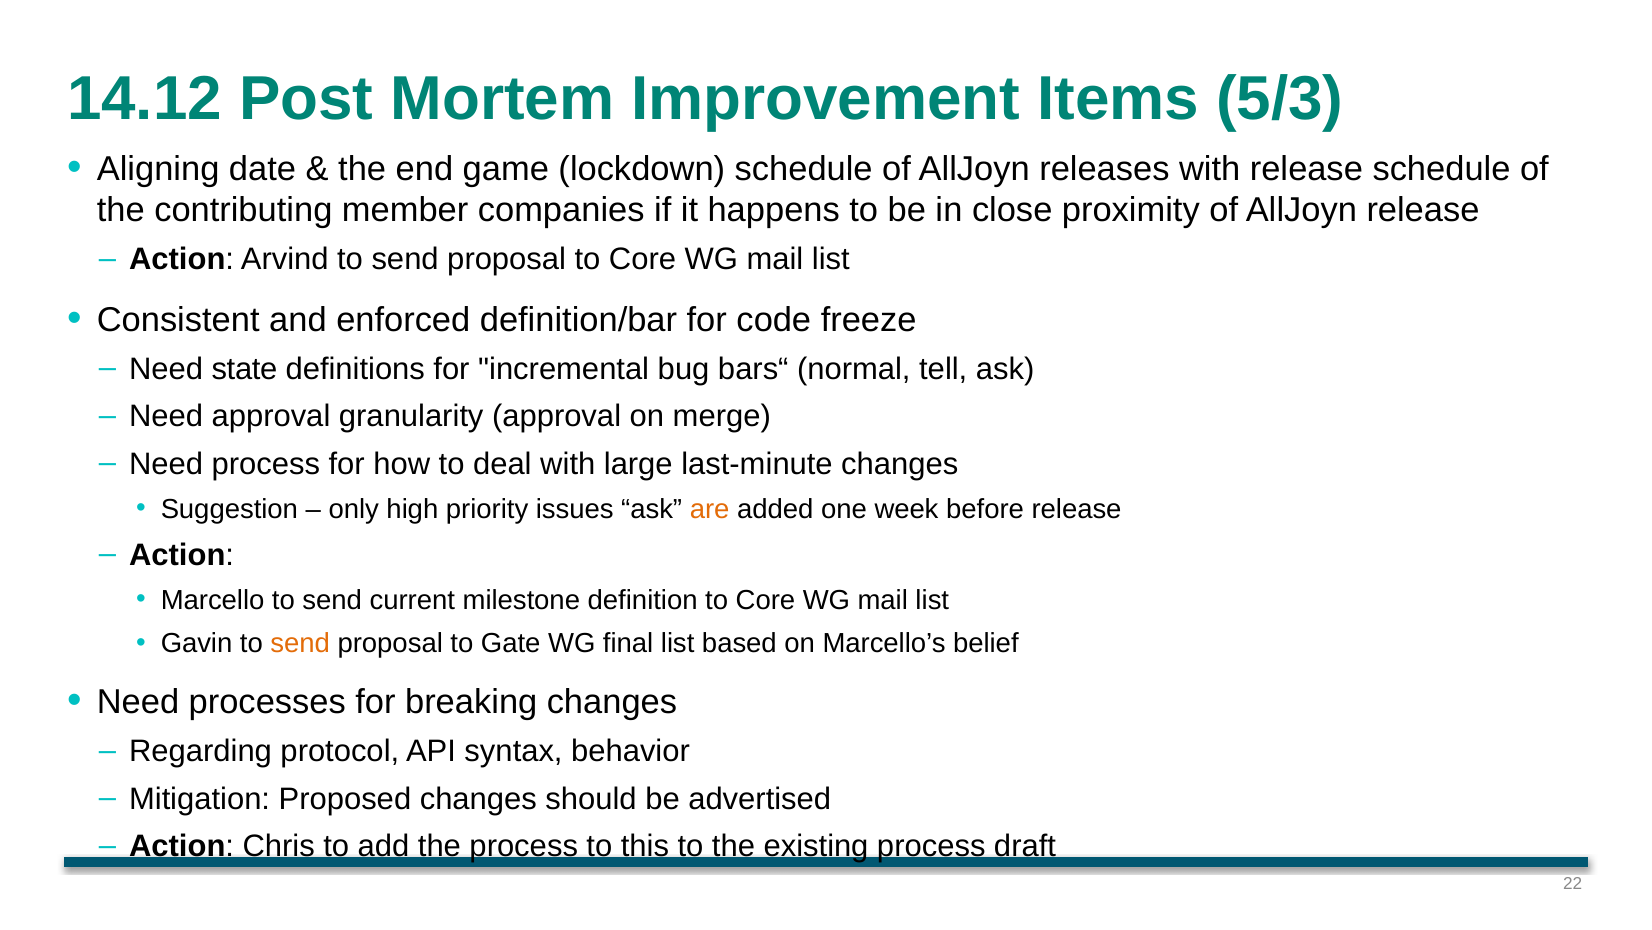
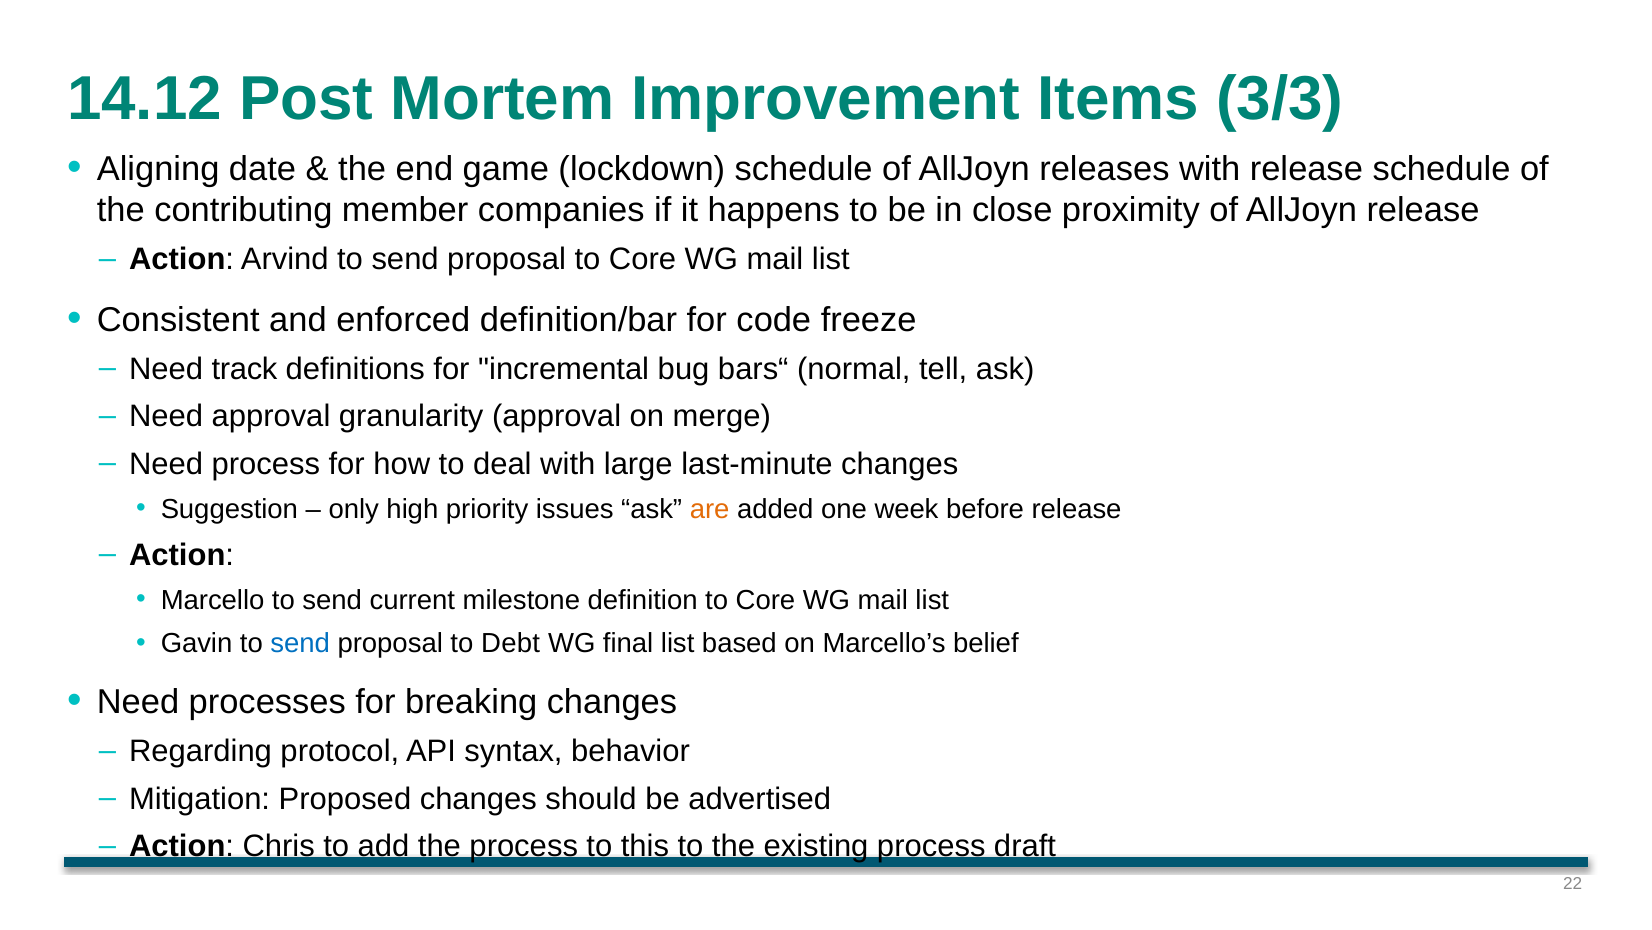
5/3: 5/3 -> 3/3 (1280, 99)
state: state -> track (245, 369)
send colour: orange -> blue (300, 643)
Gate: Gate -> Debt (511, 643)
